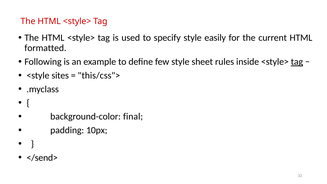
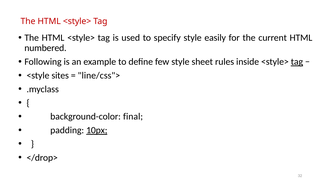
formatted: formatted -> numbered (45, 48)
this/css">: this/css"> -> line/css"> (99, 75)
10px underline: none -> present (97, 130)
</send>: </send> -> </drop> (42, 158)
